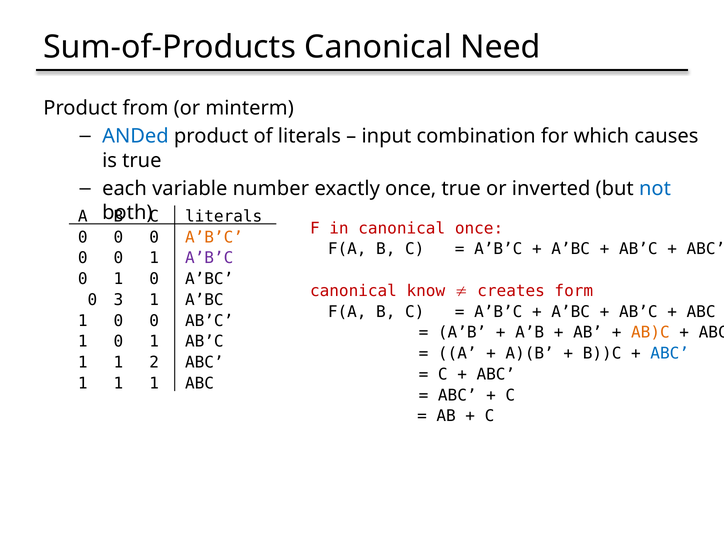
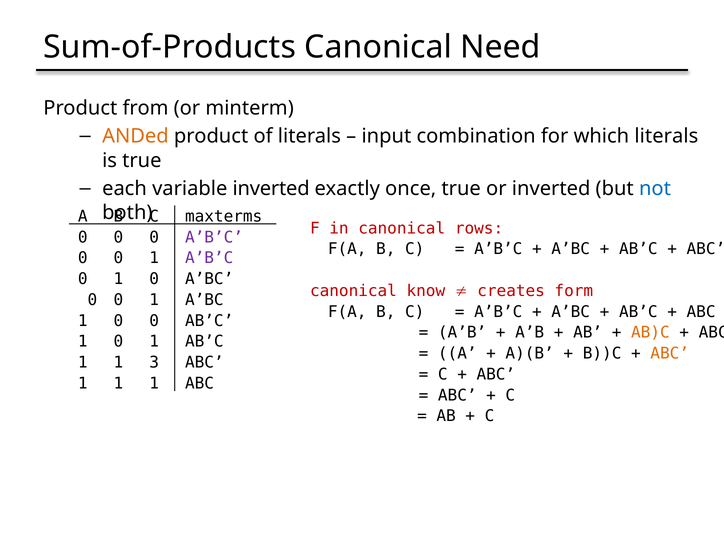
ANDed colour: blue -> orange (135, 136)
which causes: causes -> literals (666, 136)
variable number: number -> inverted (271, 189)
C literals: literals -> maxterms (224, 216)
canonical once: once -> rows (479, 228)
A’B’C colour: orange -> purple (214, 237)
3: 3 -> 0 (118, 300)
ABC colour: blue -> orange (670, 353)
2: 2 -> 3 (154, 362)
